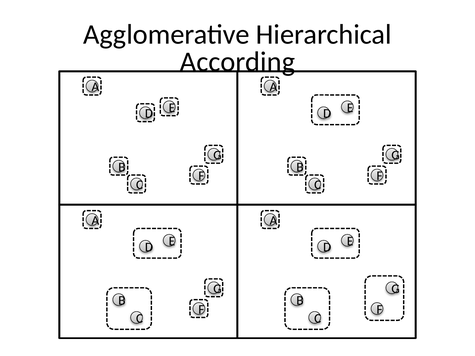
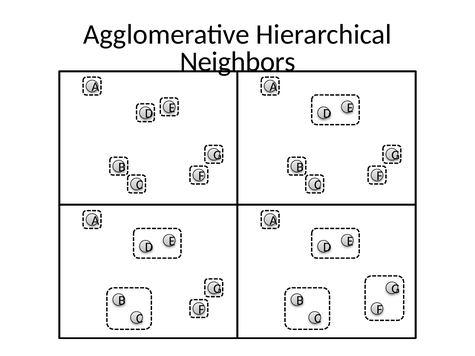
According: According -> Neighbors (238, 62)
